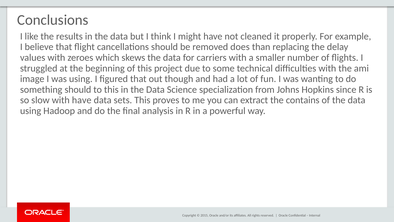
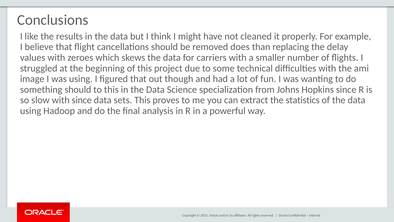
with have: have -> since (82, 100)
contains: contains -> statistics (303, 100)
